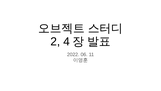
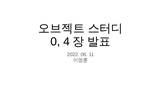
2: 2 -> 0 (55, 41)
